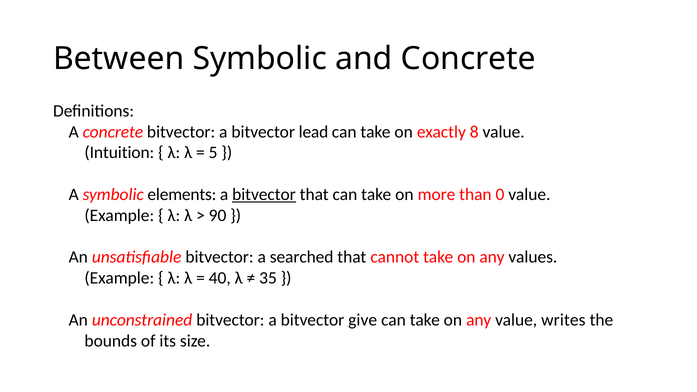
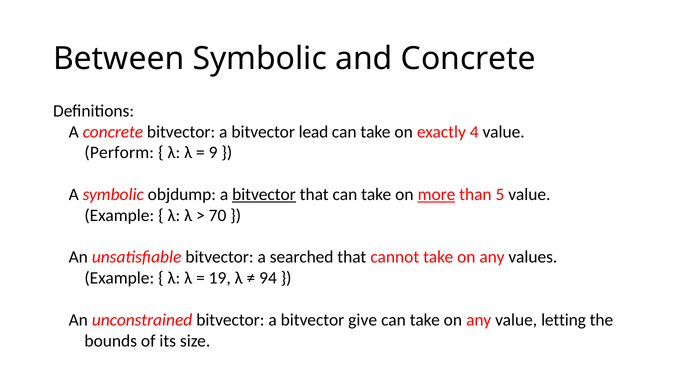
8: 8 -> 4 (474, 132)
Intuition: Intuition -> Perform (119, 153)
5: 5 -> 9 (213, 153)
elements: elements -> objdump (182, 195)
more underline: none -> present (436, 195)
0: 0 -> 5 (500, 195)
90: 90 -> 70 (218, 215)
40: 40 -> 19 (220, 278)
35: 35 -> 94 (268, 278)
writes: writes -> letting (563, 320)
